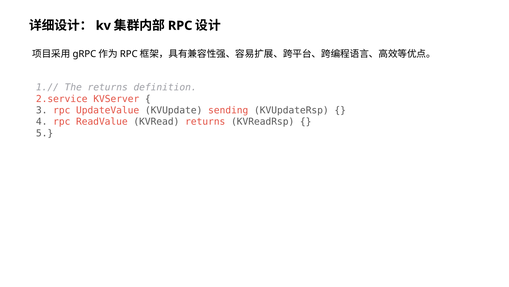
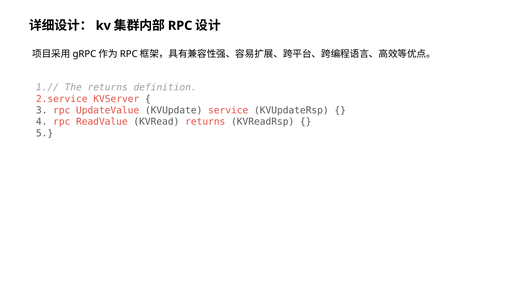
sending: sending -> service (228, 110)
